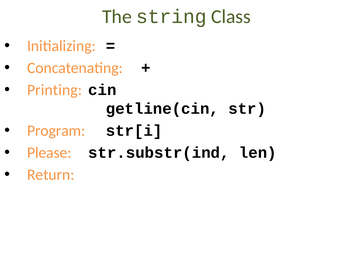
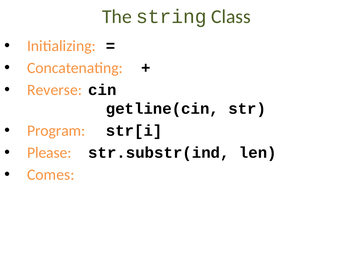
Printing: Printing -> Reverse (55, 90)
Return: Return -> Comes (51, 175)
